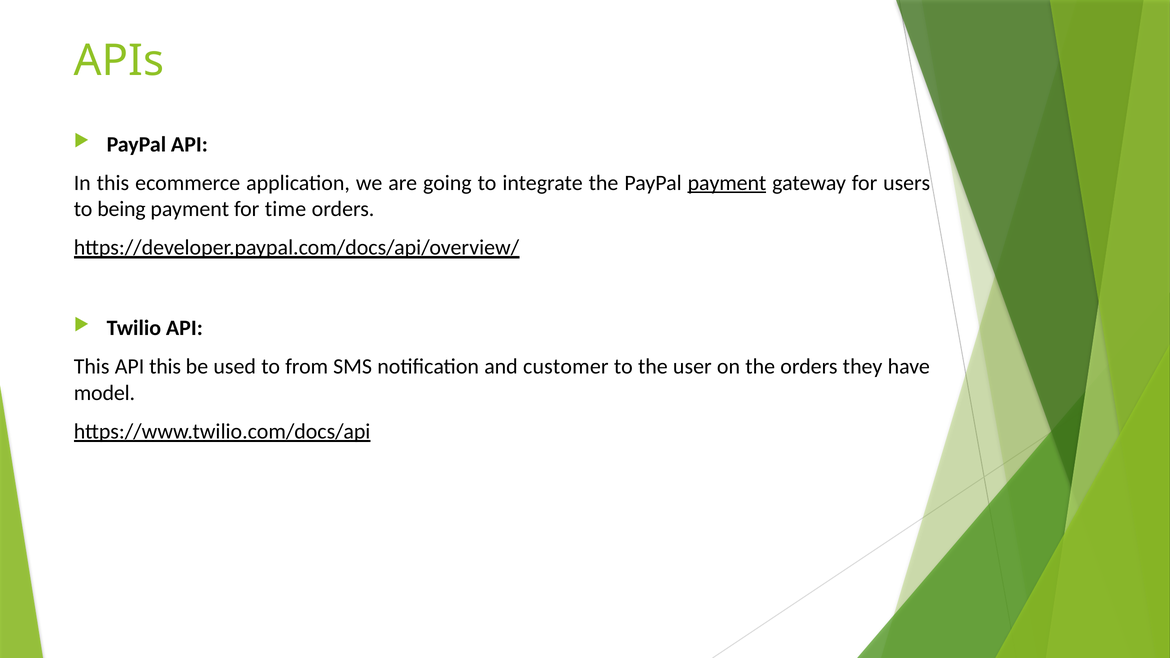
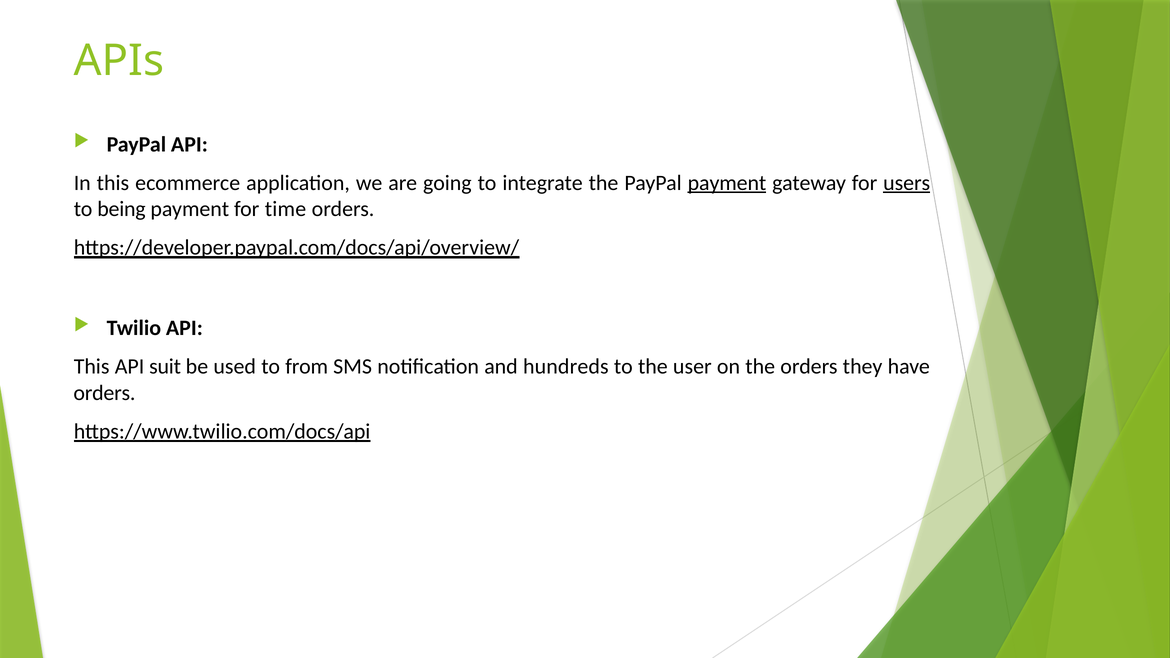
users underline: none -> present (907, 183)
This API this: this -> suit (165, 367)
customer: customer -> hundreds (566, 367)
model: model -> orders (104, 393)
